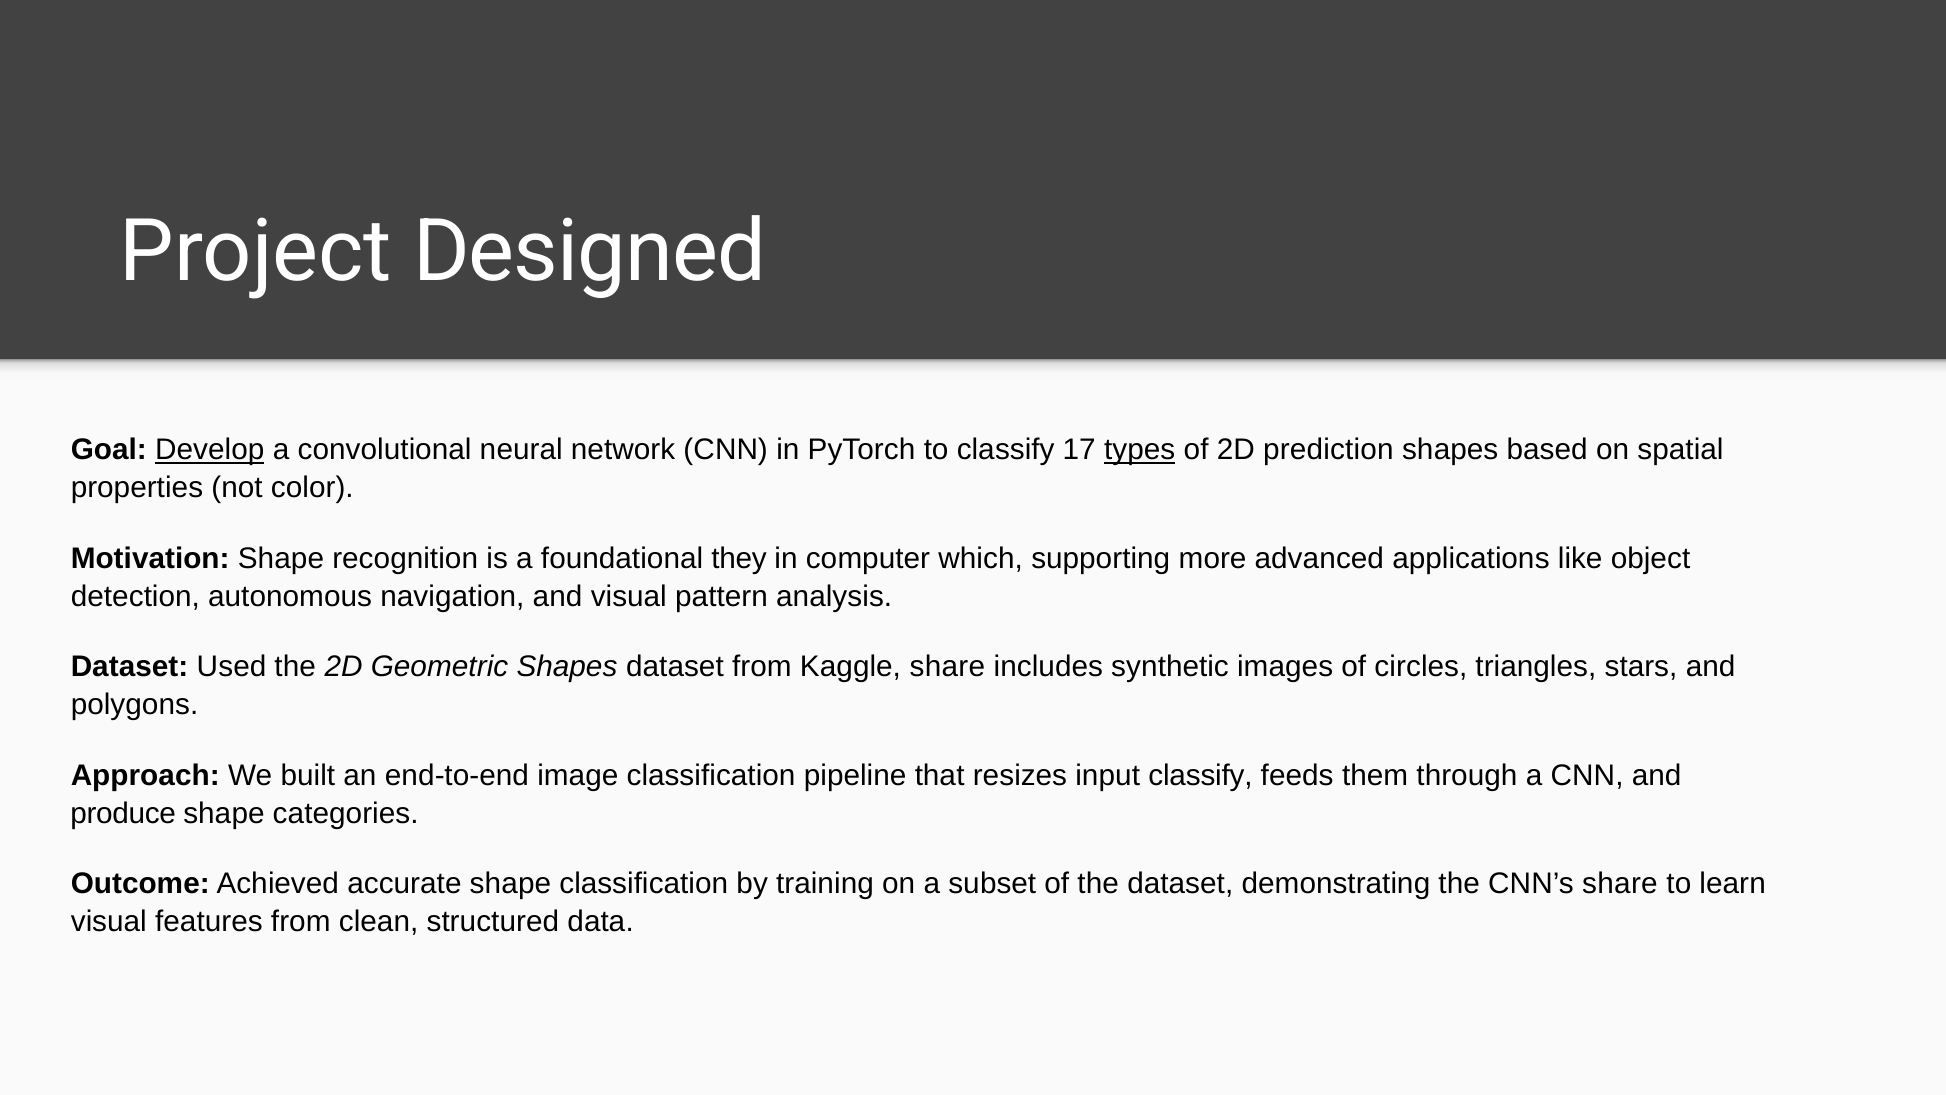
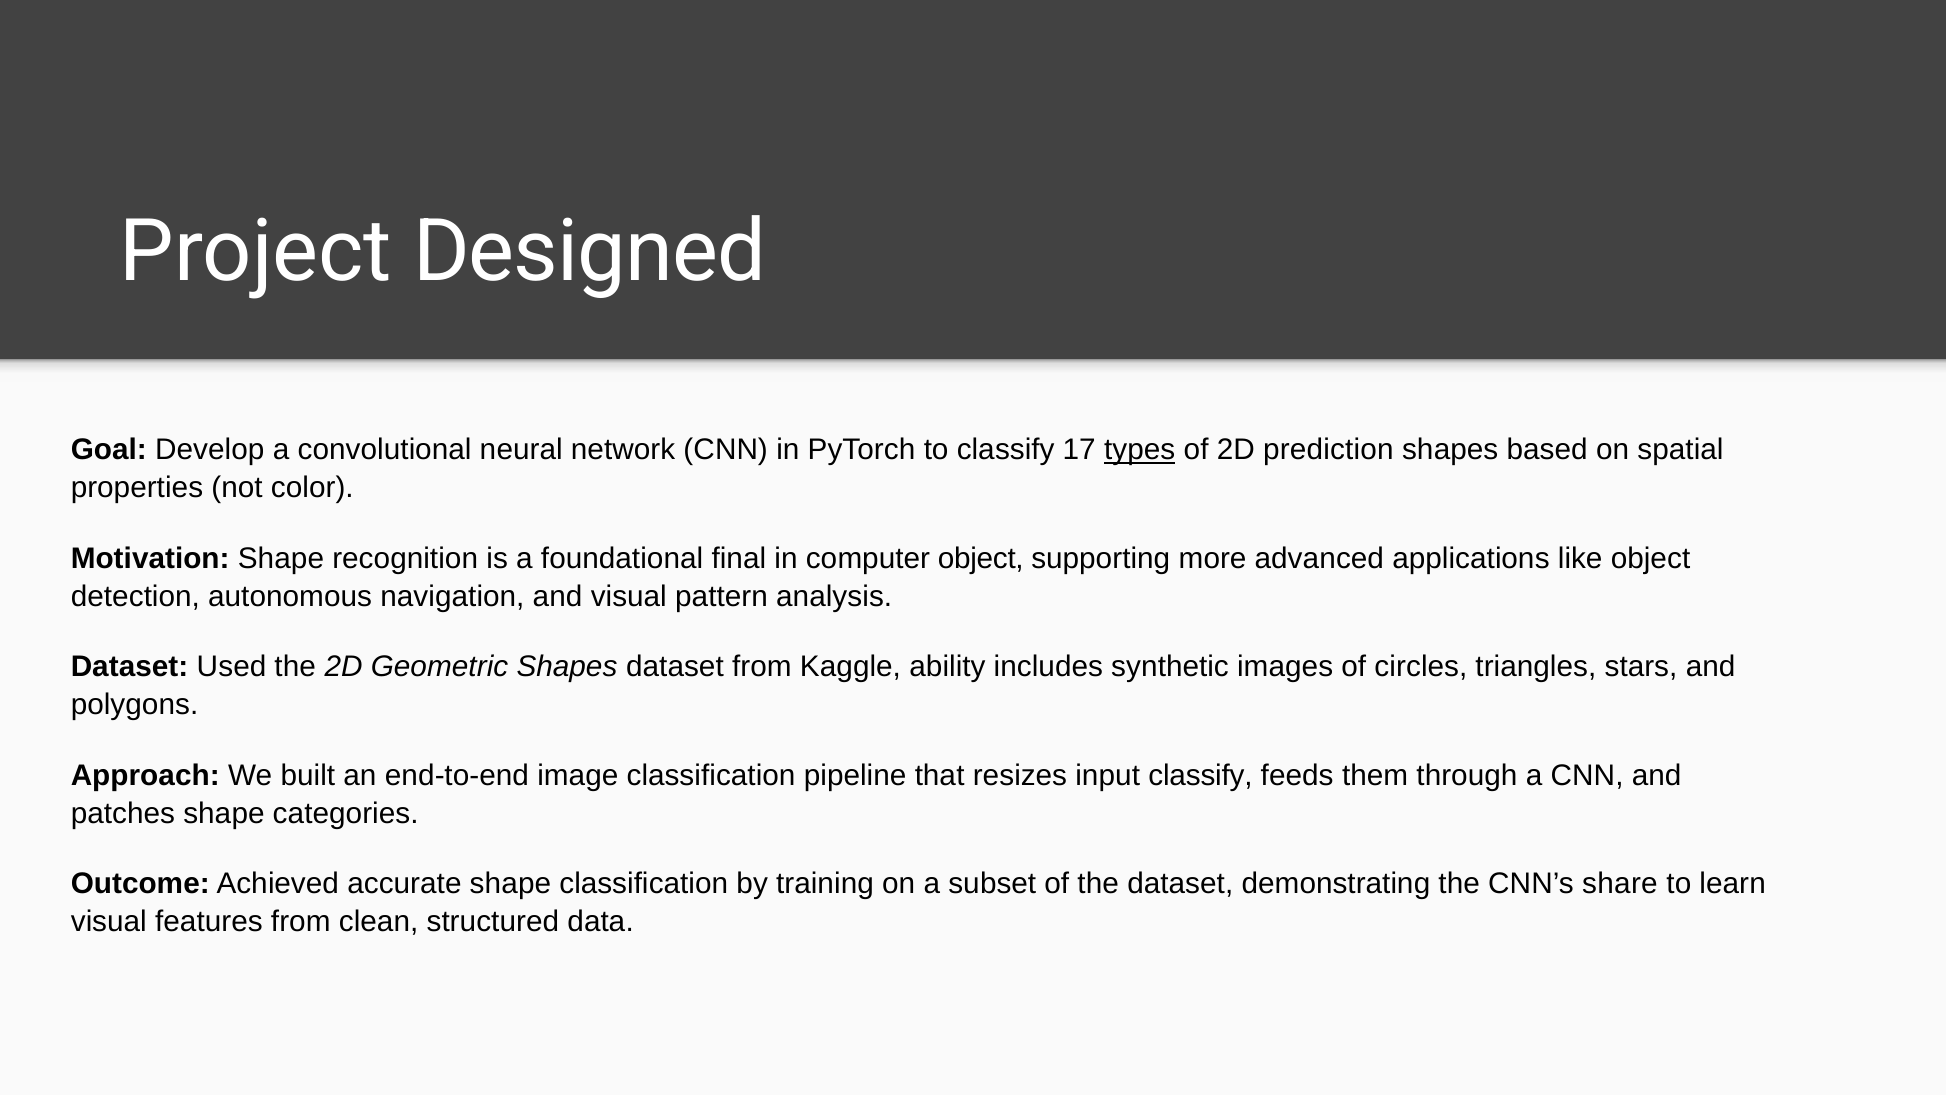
Develop underline: present -> none (210, 450)
they: they -> final (739, 558)
computer which: which -> object (981, 558)
Kaggle share: share -> ability (947, 667)
produce: produce -> patches (123, 813)
